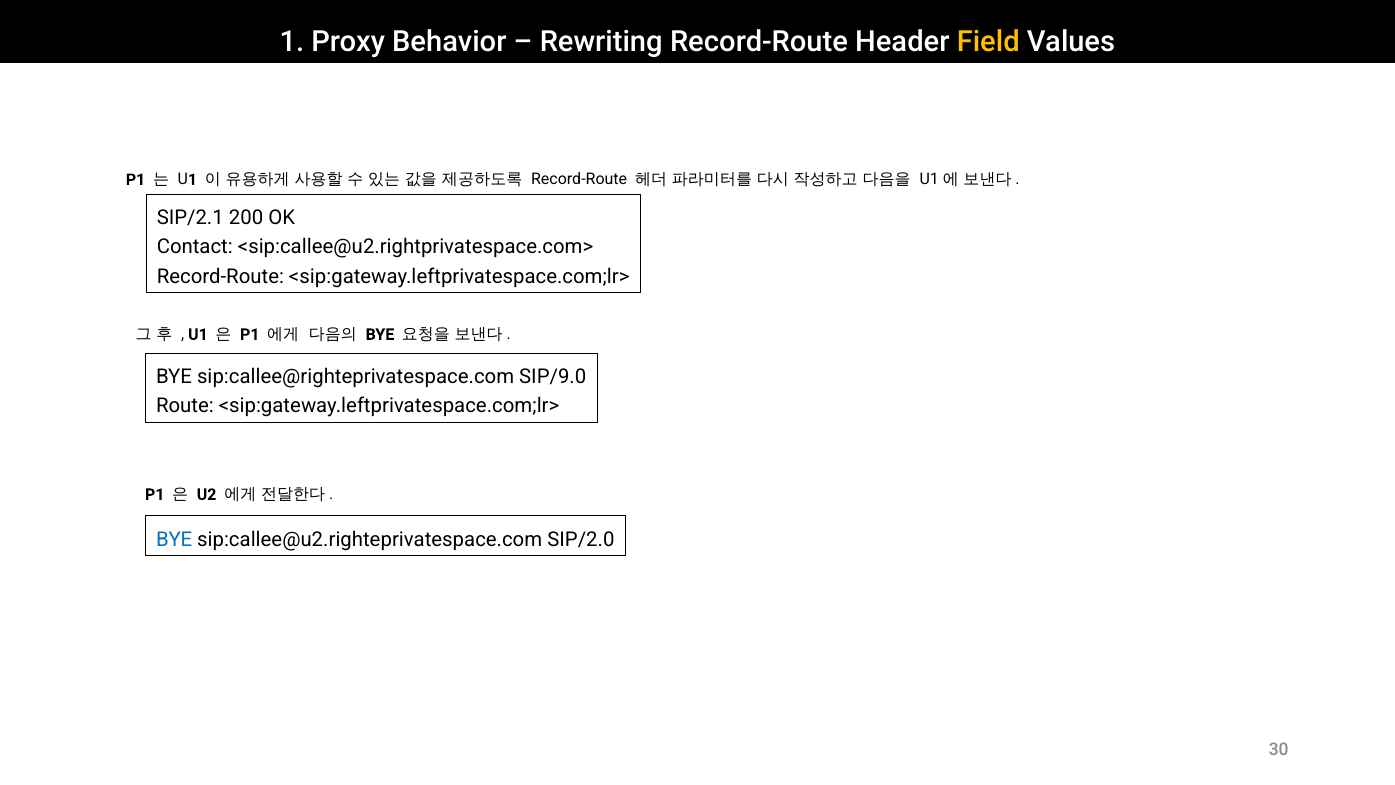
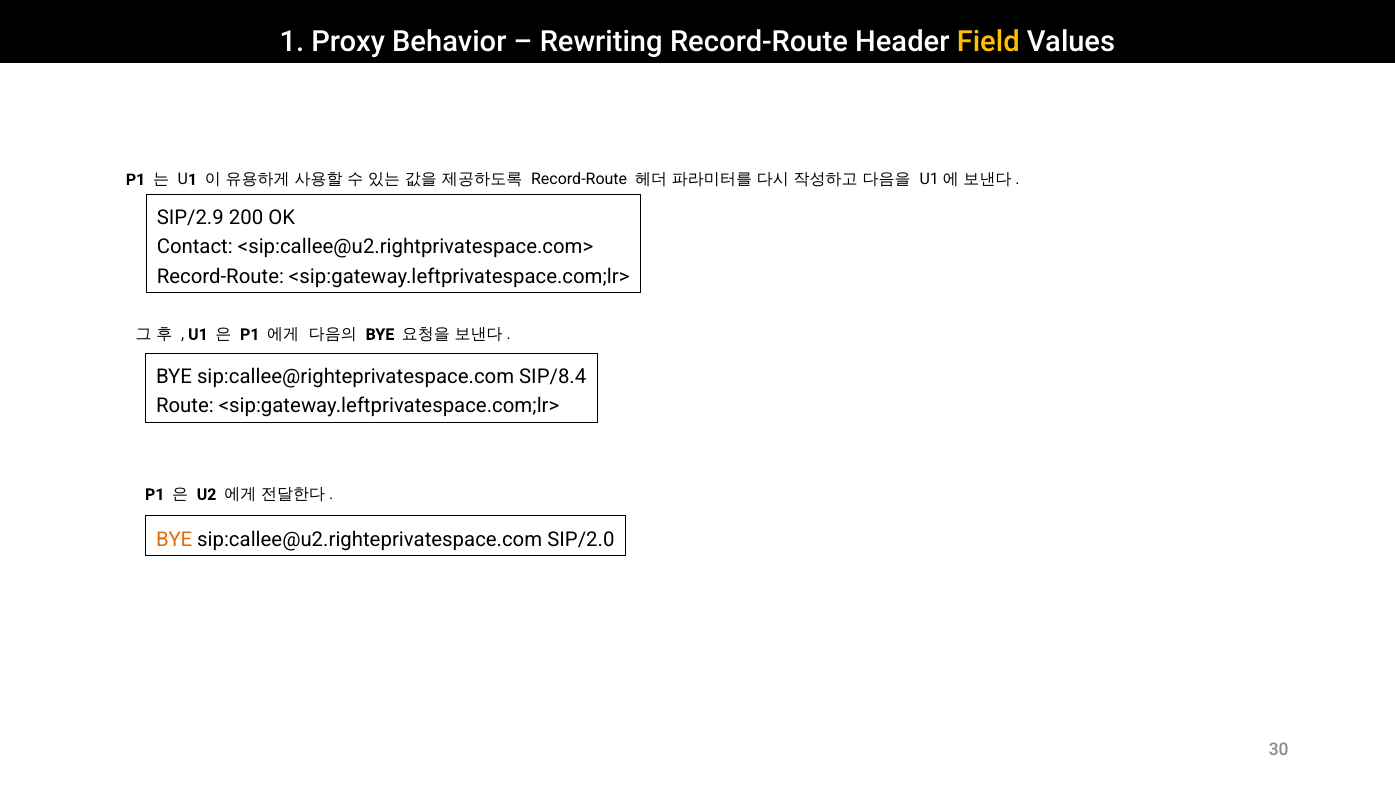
SIP/2.1: SIP/2.1 -> SIP/2.9 (190, 218)
SIP/9.0: SIP/9.0 -> SIP/8.4 (553, 377)
BYE colour: blue -> orange (174, 539)
